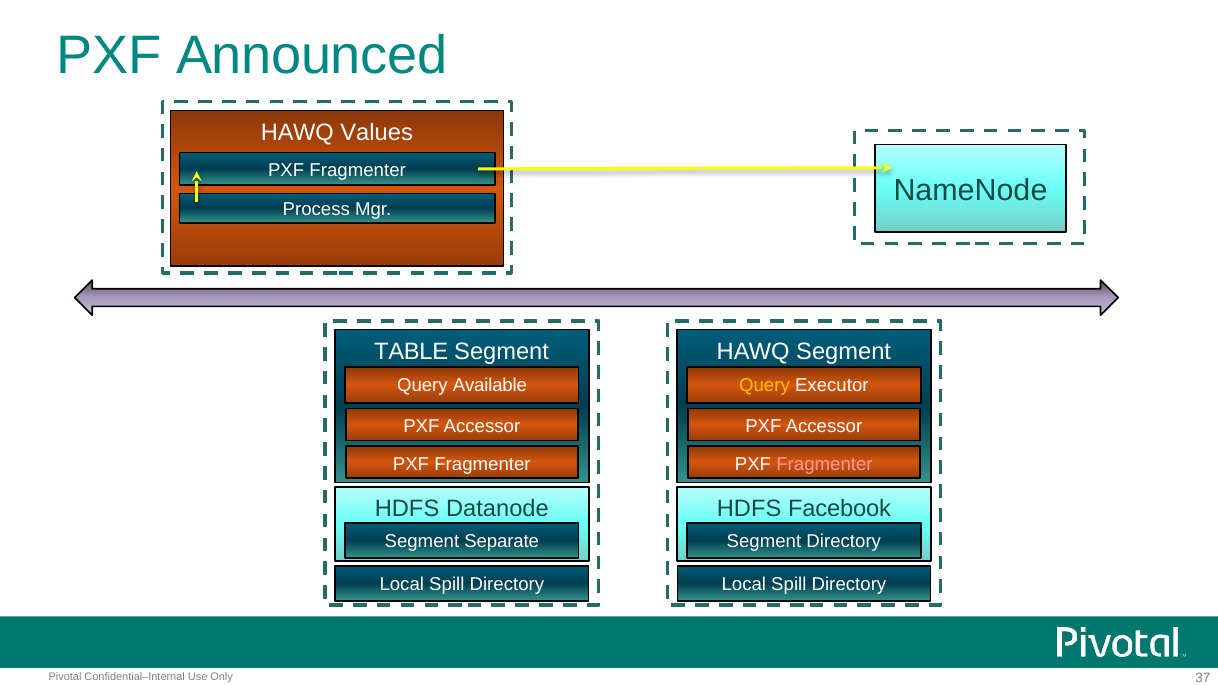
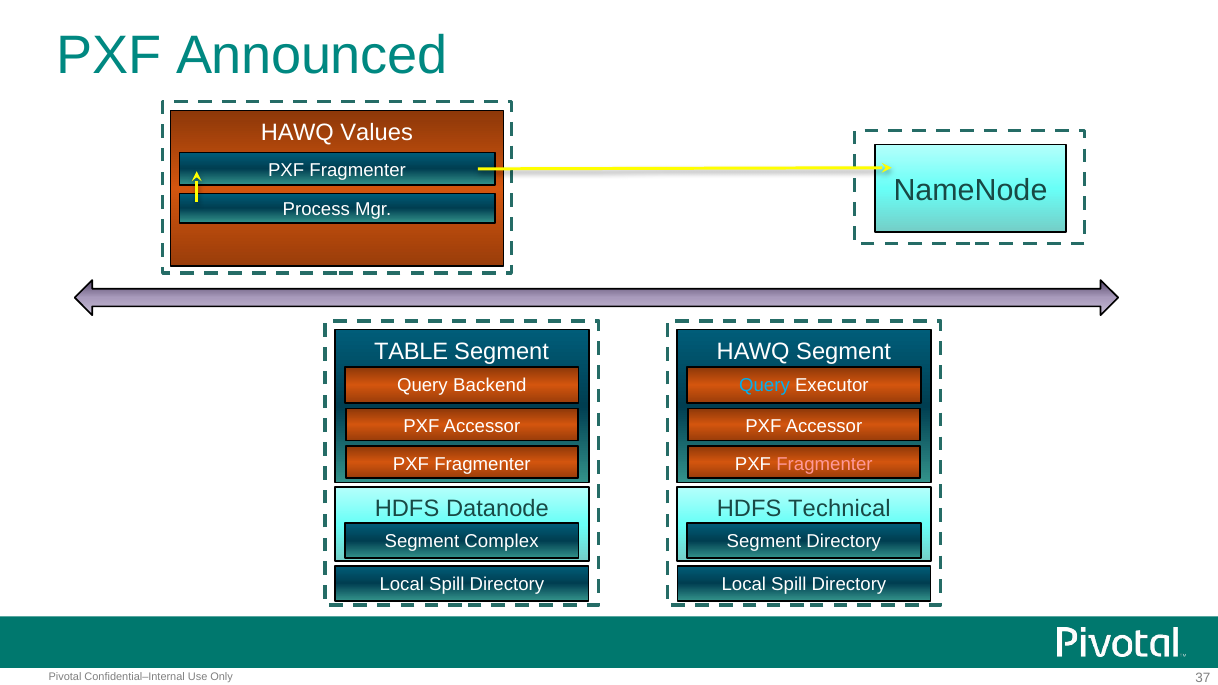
Available: Available -> Backend (490, 386)
Query colour: yellow -> light blue (764, 386)
Facebook: Facebook -> Technical (839, 509)
Separate: Separate -> Complex (502, 542)
